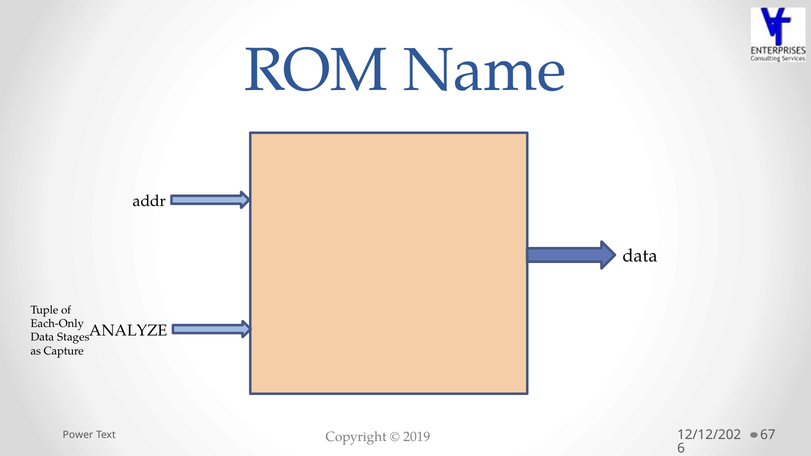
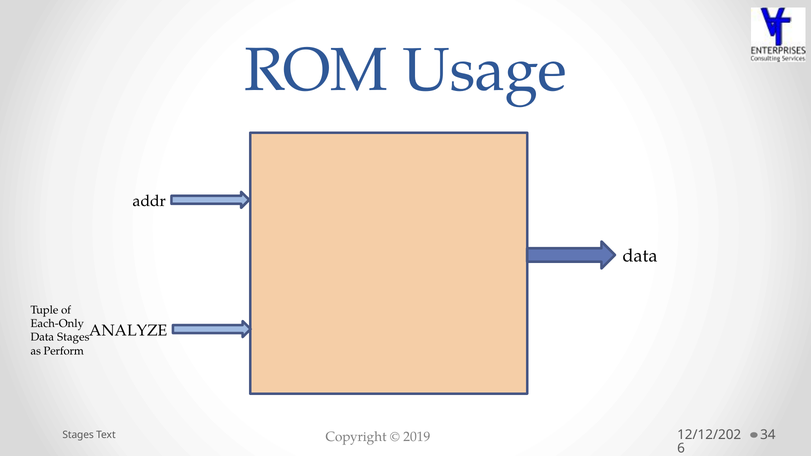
Name: Name -> Usage (485, 70)
Capture: Capture -> Perform (64, 351)
Power: Power -> Stages (78, 435)
67: 67 -> 34 (768, 435)
